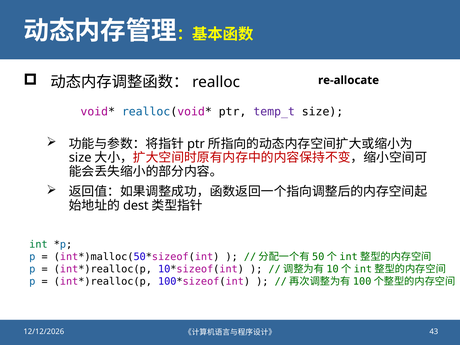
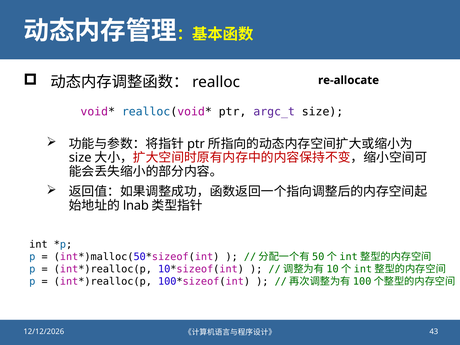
temp_t: temp_t -> argc_t (274, 112)
dest: dest -> lnab (136, 206)
int colour: green -> black (38, 245)
